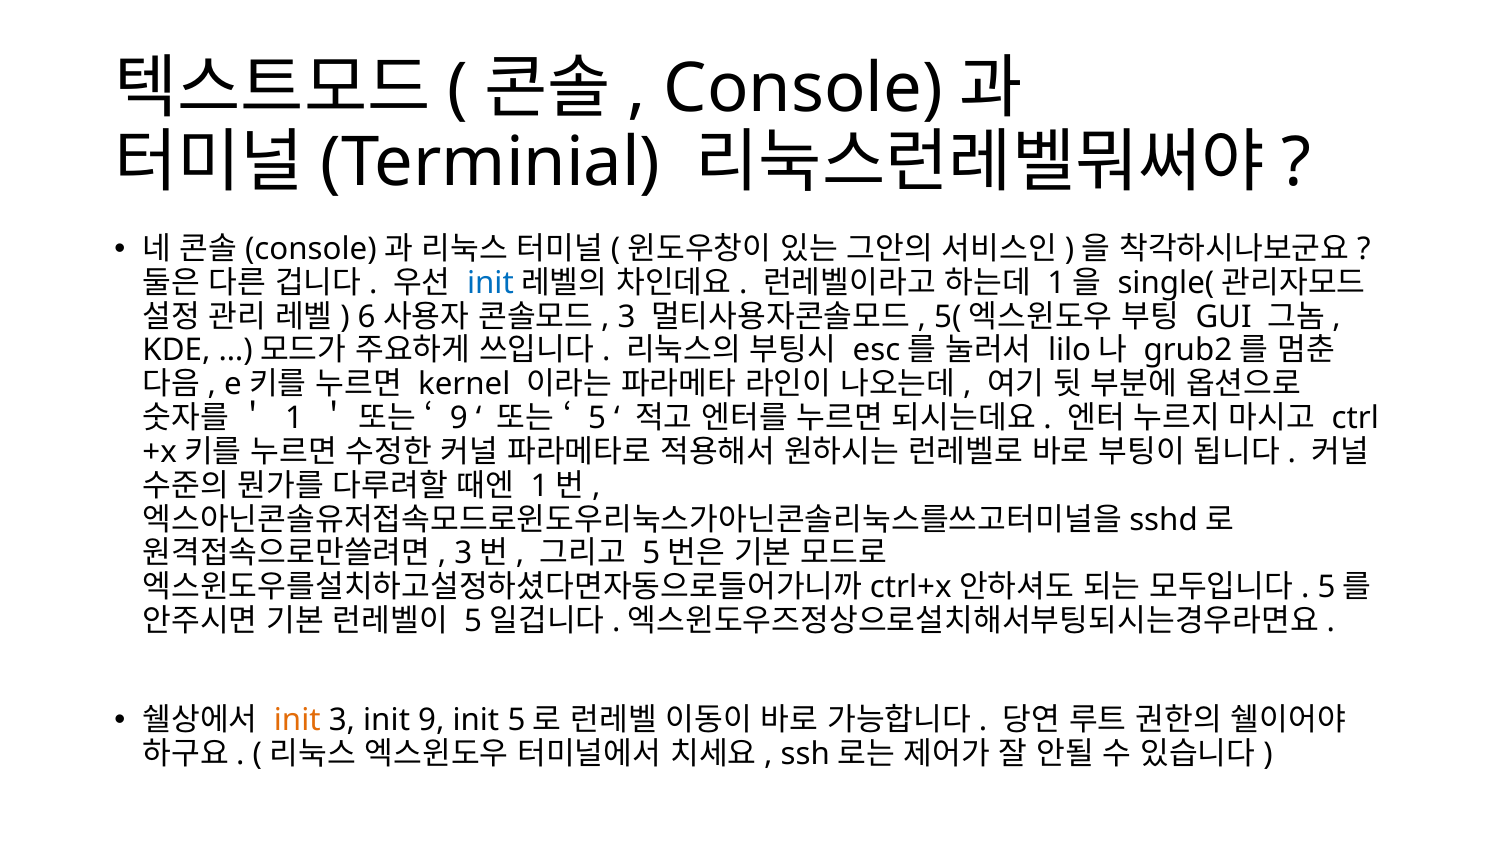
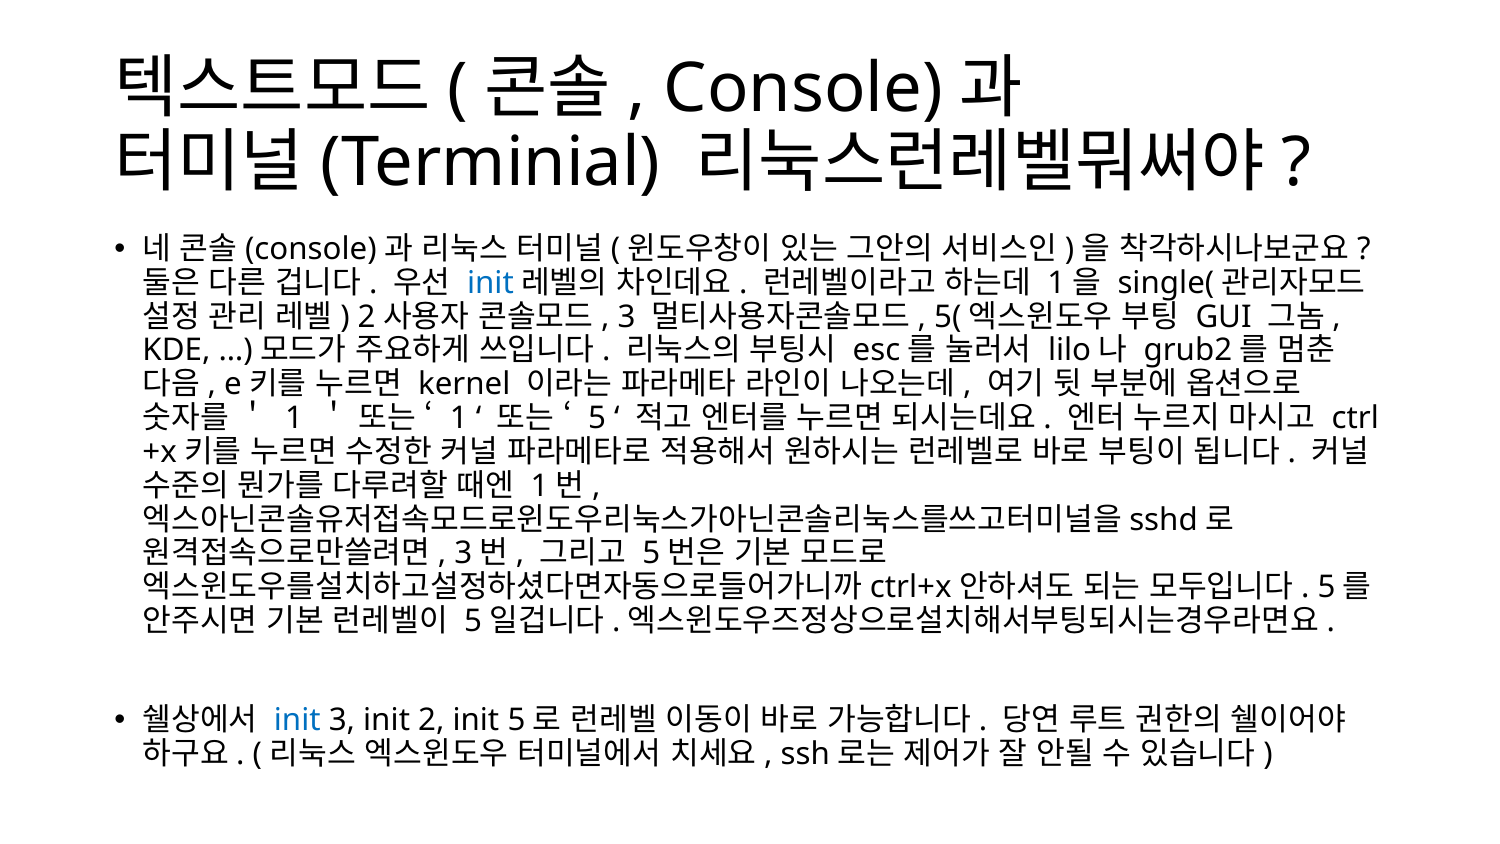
6: 6 -> 2 (367, 317)
9: 9 -> 1 (459, 418)
init colour: orange -> blue (297, 720)
init 9: 9 -> 2 (431, 720)
